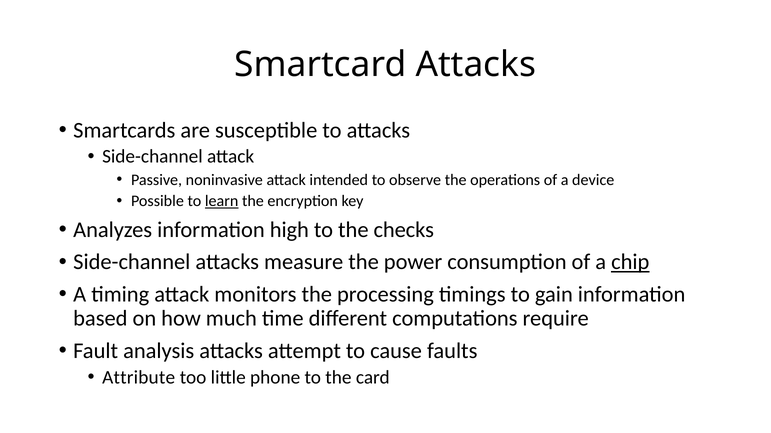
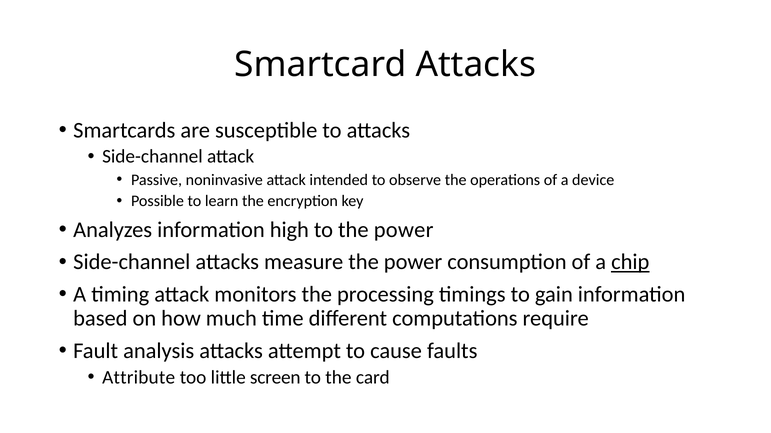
learn underline: present -> none (222, 201)
to the checks: checks -> power (404, 230)
phone: phone -> screen (275, 378)
